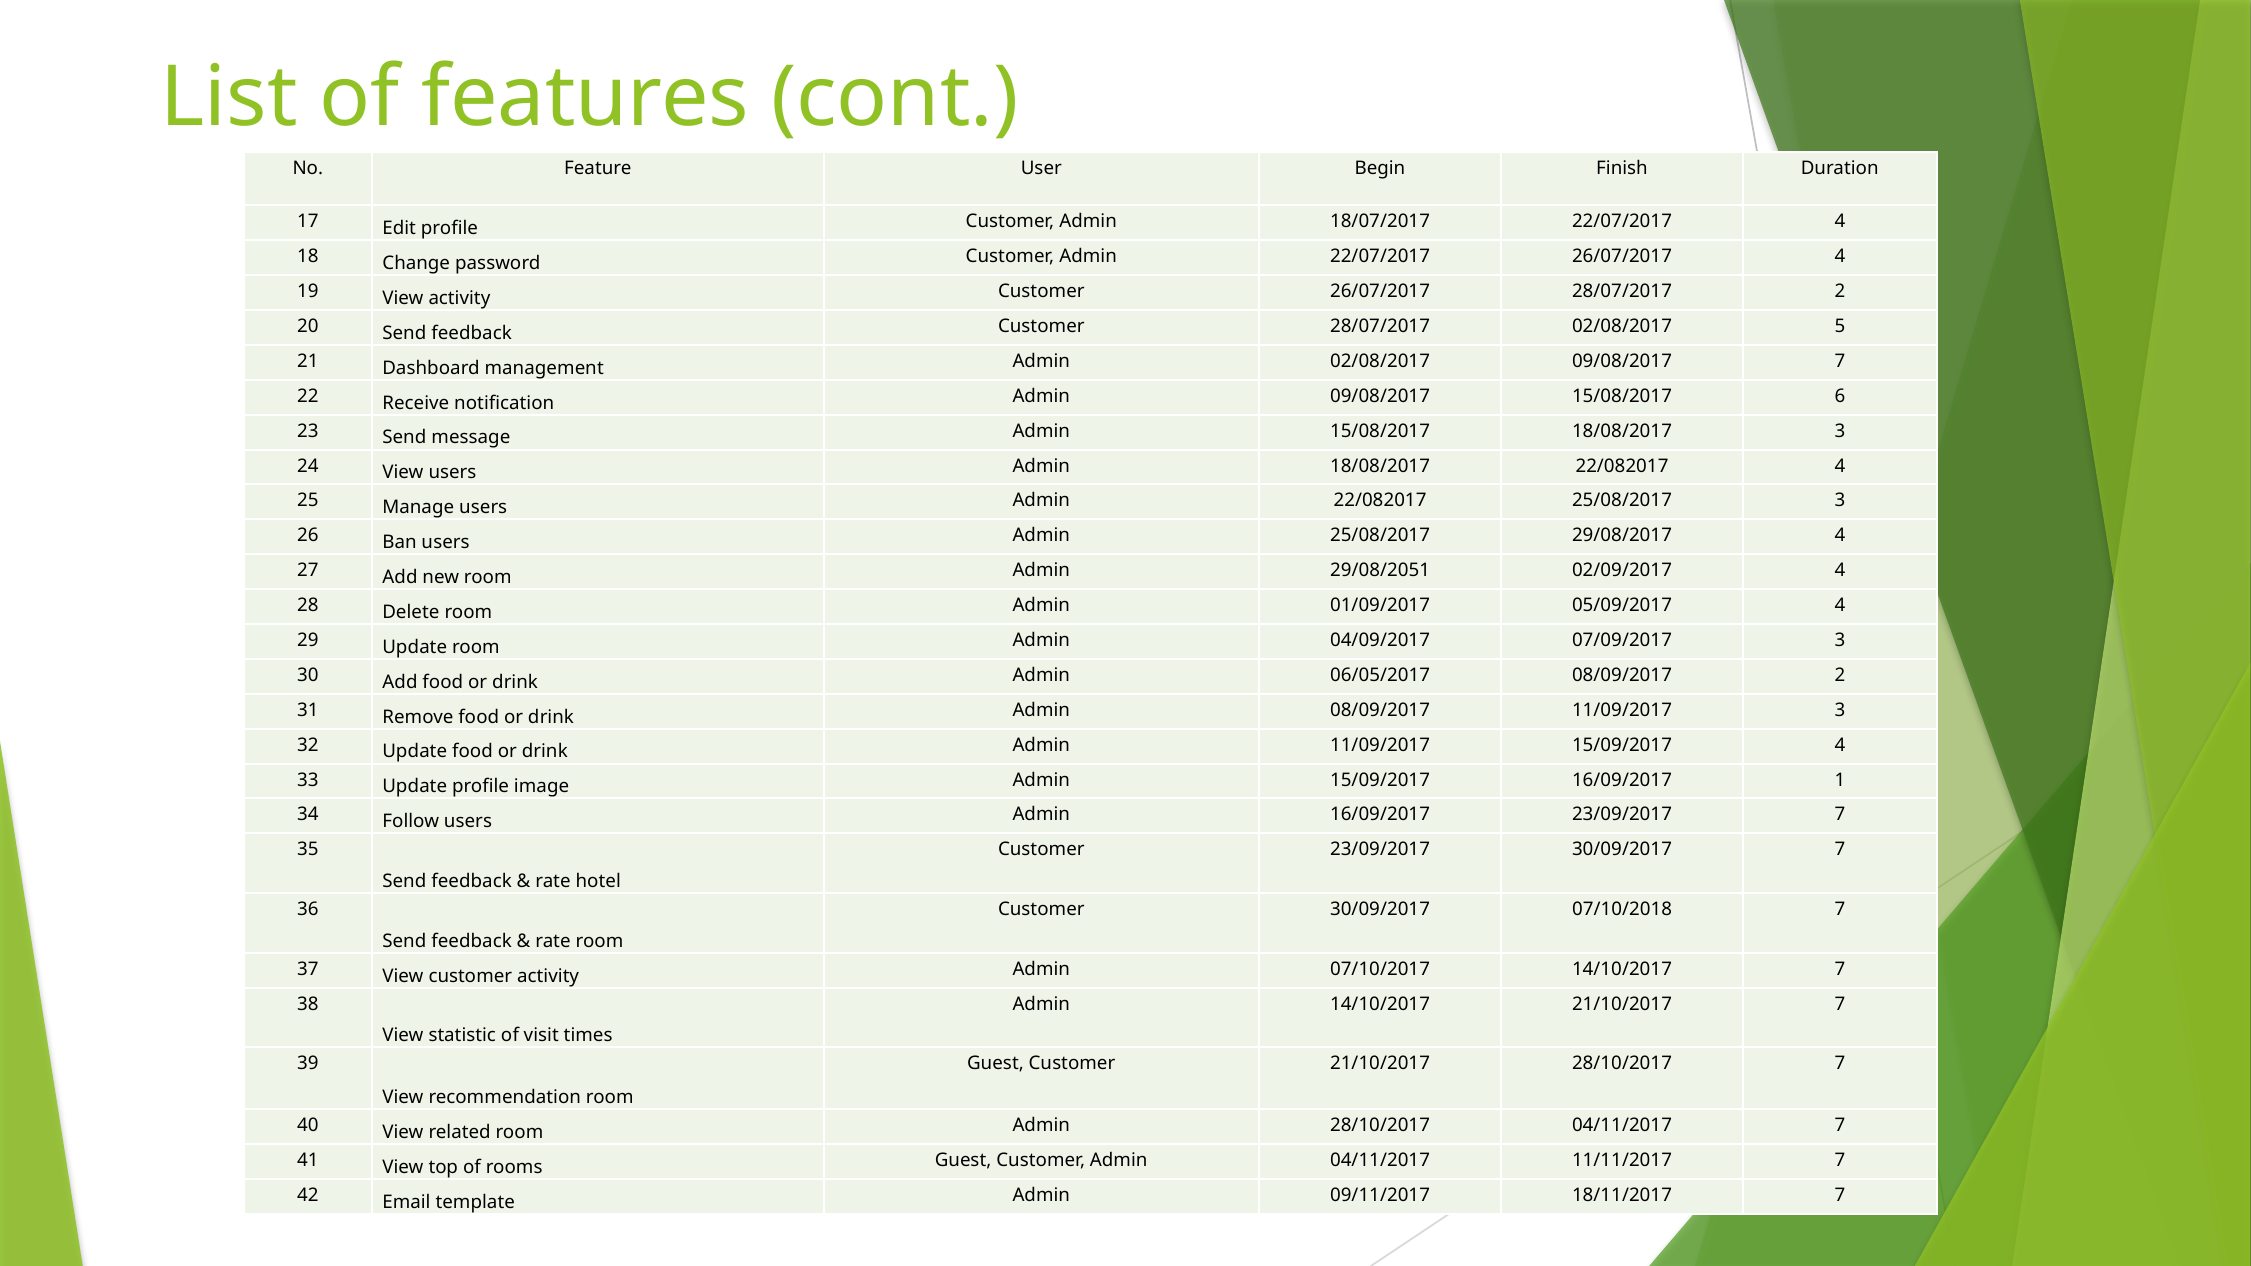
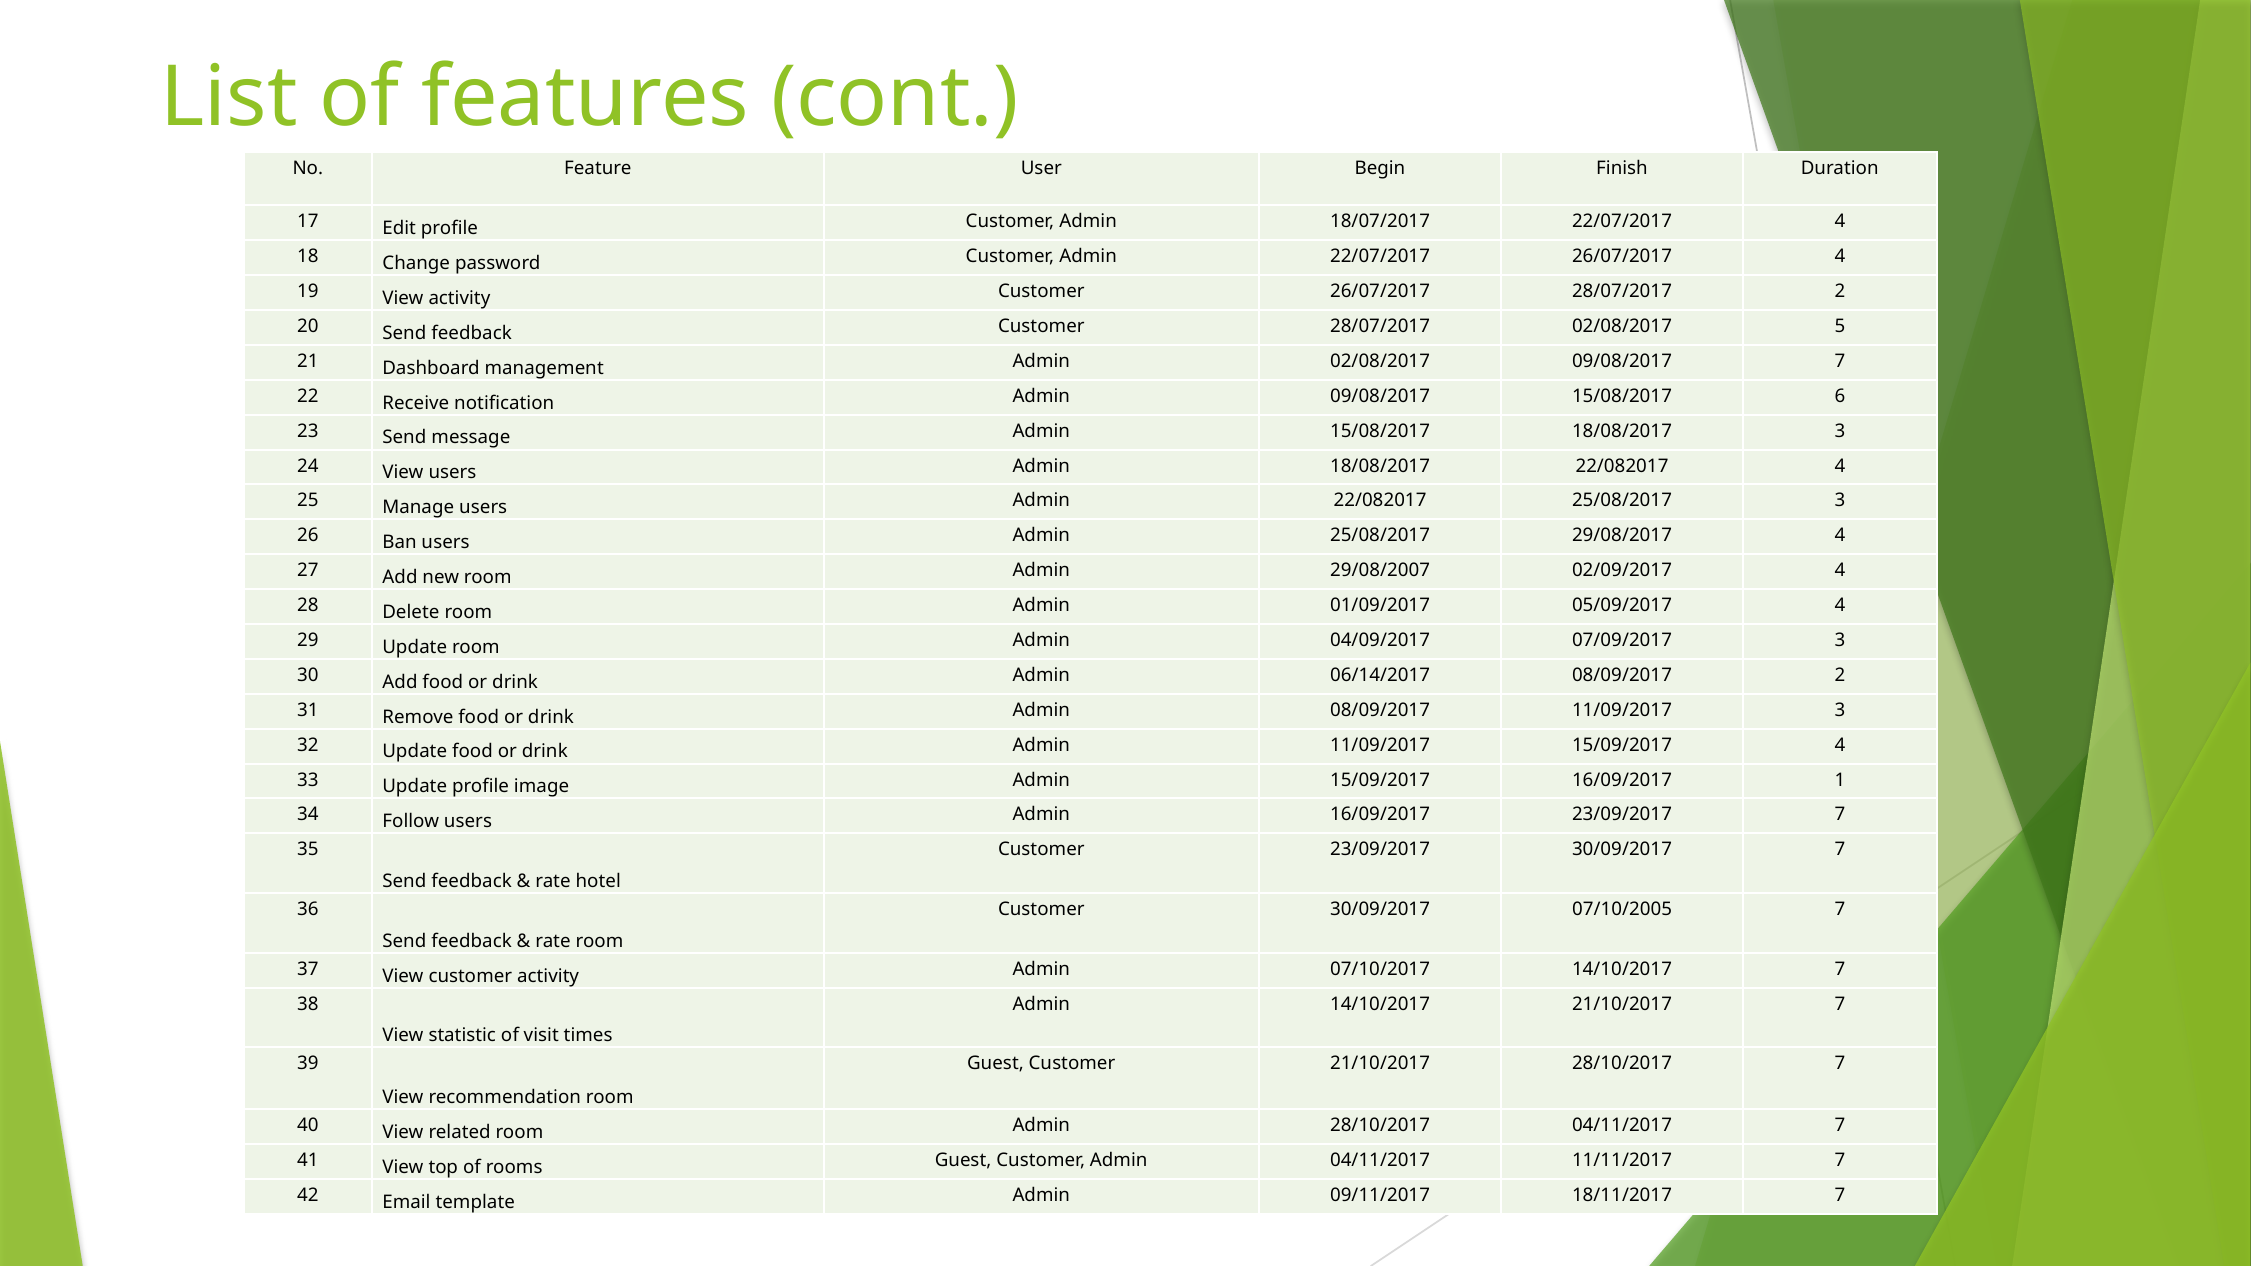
29/08/2051: 29/08/2051 -> 29/08/2007 (1380, 571)
06/05/2017: 06/05/2017 -> 06/14/2017 (1380, 675)
07/10/2018: 07/10/2018 -> 07/10/2005 (1622, 910)
